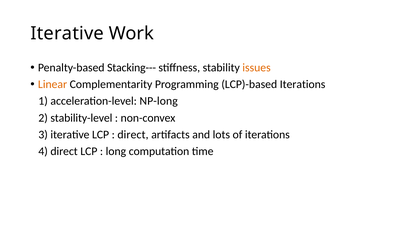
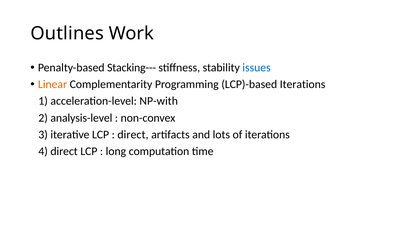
Iterative: Iterative -> Outlines (67, 34)
issues colour: orange -> blue (257, 68)
NP-long: NP-long -> NP-with (159, 101)
stability-level: stability-level -> analysis-level (81, 118)
